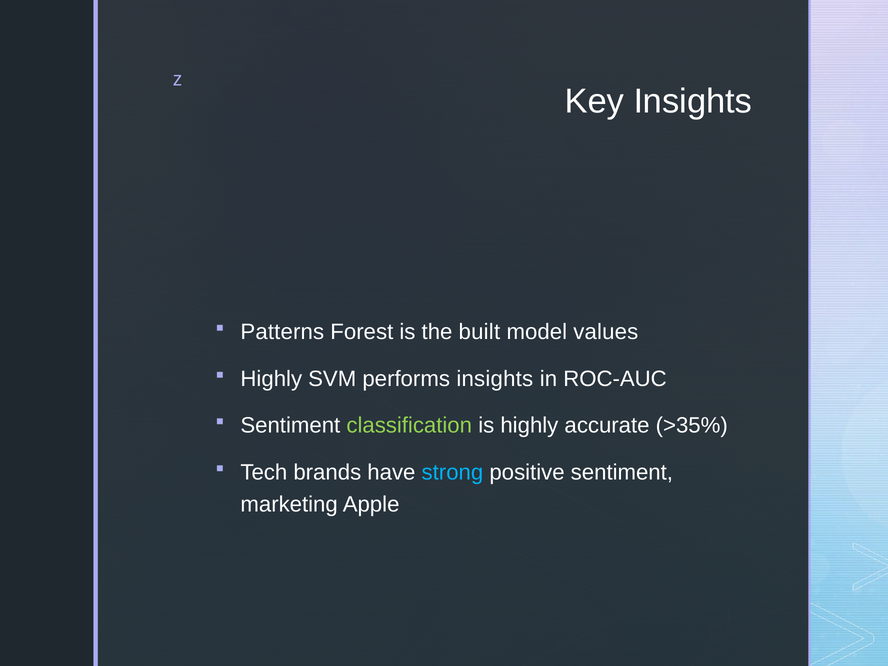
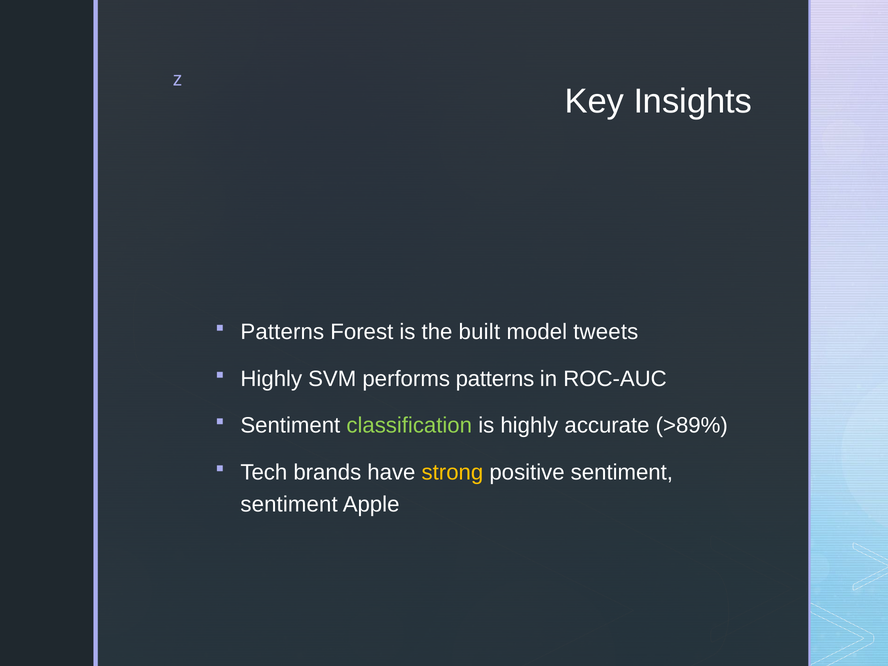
values: values -> tweets (606, 332)
performs insights: insights -> patterns (495, 379)
>35%: >35% -> >89% (692, 426)
strong colour: light blue -> yellow (452, 472)
marketing: marketing -> sentiment (289, 504)
